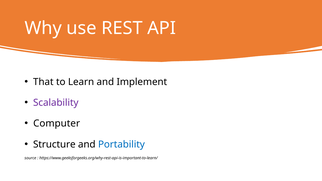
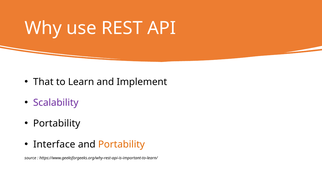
Computer: Computer -> Portability (57, 124)
Structure: Structure -> Interface (54, 144)
Portability colour: blue -> orange (121, 144)
